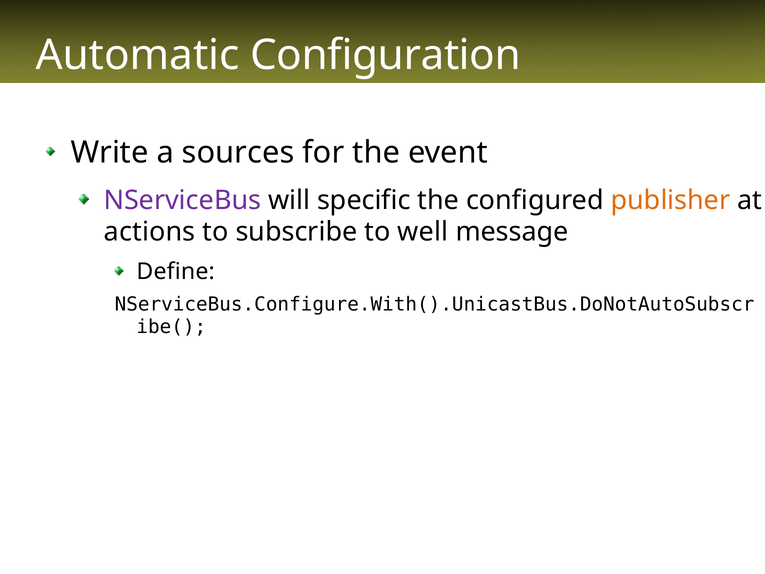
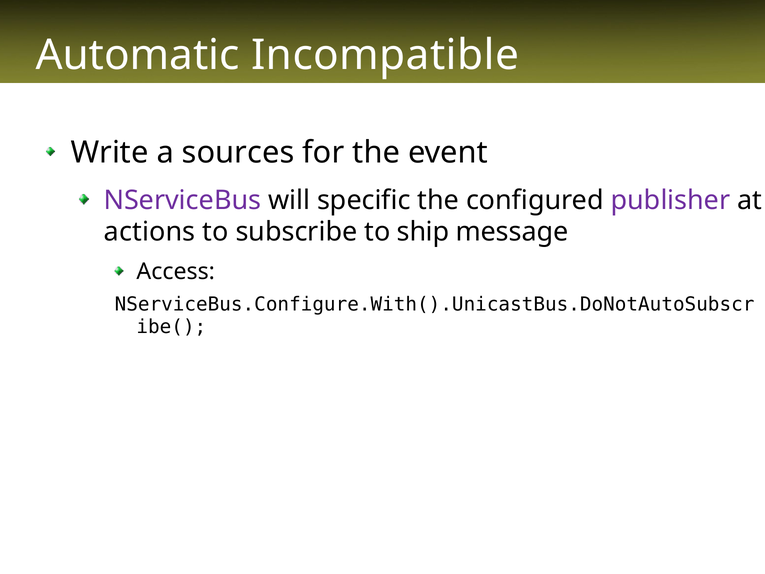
Configuration: Configuration -> Incompatible (385, 55)
publisher colour: orange -> purple (670, 200)
well: well -> ship (423, 231)
Define: Define -> Access (176, 272)
